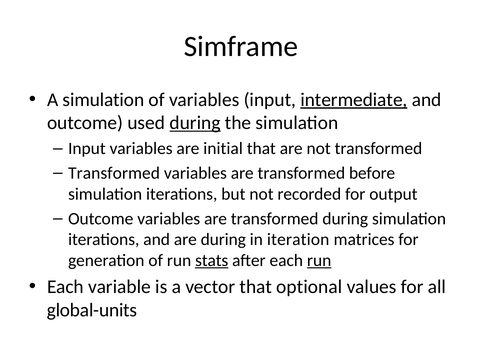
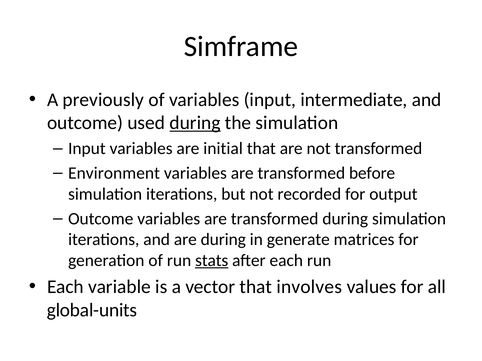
A simulation: simulation -> previously (103, 100)
intermediate underline: present -> none (354, 100)
Transformed: Transformed -> Environment (114, 173)
iteration: iteration -> generate (298, 240)
run underline: present -> none (319, 261)
optional: optional -> involves (309, 287)
